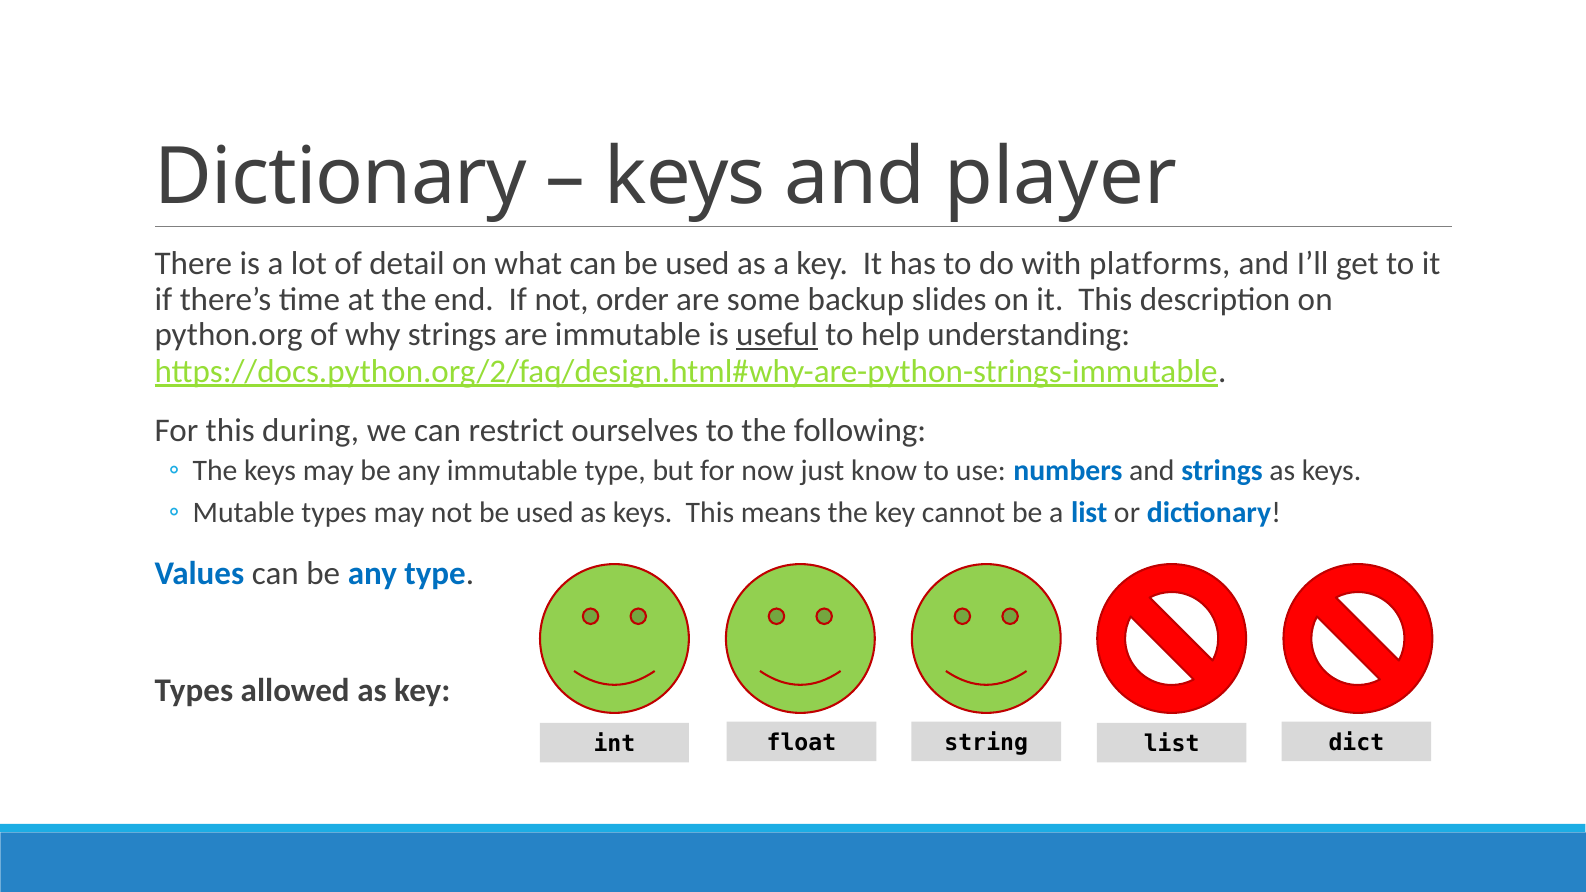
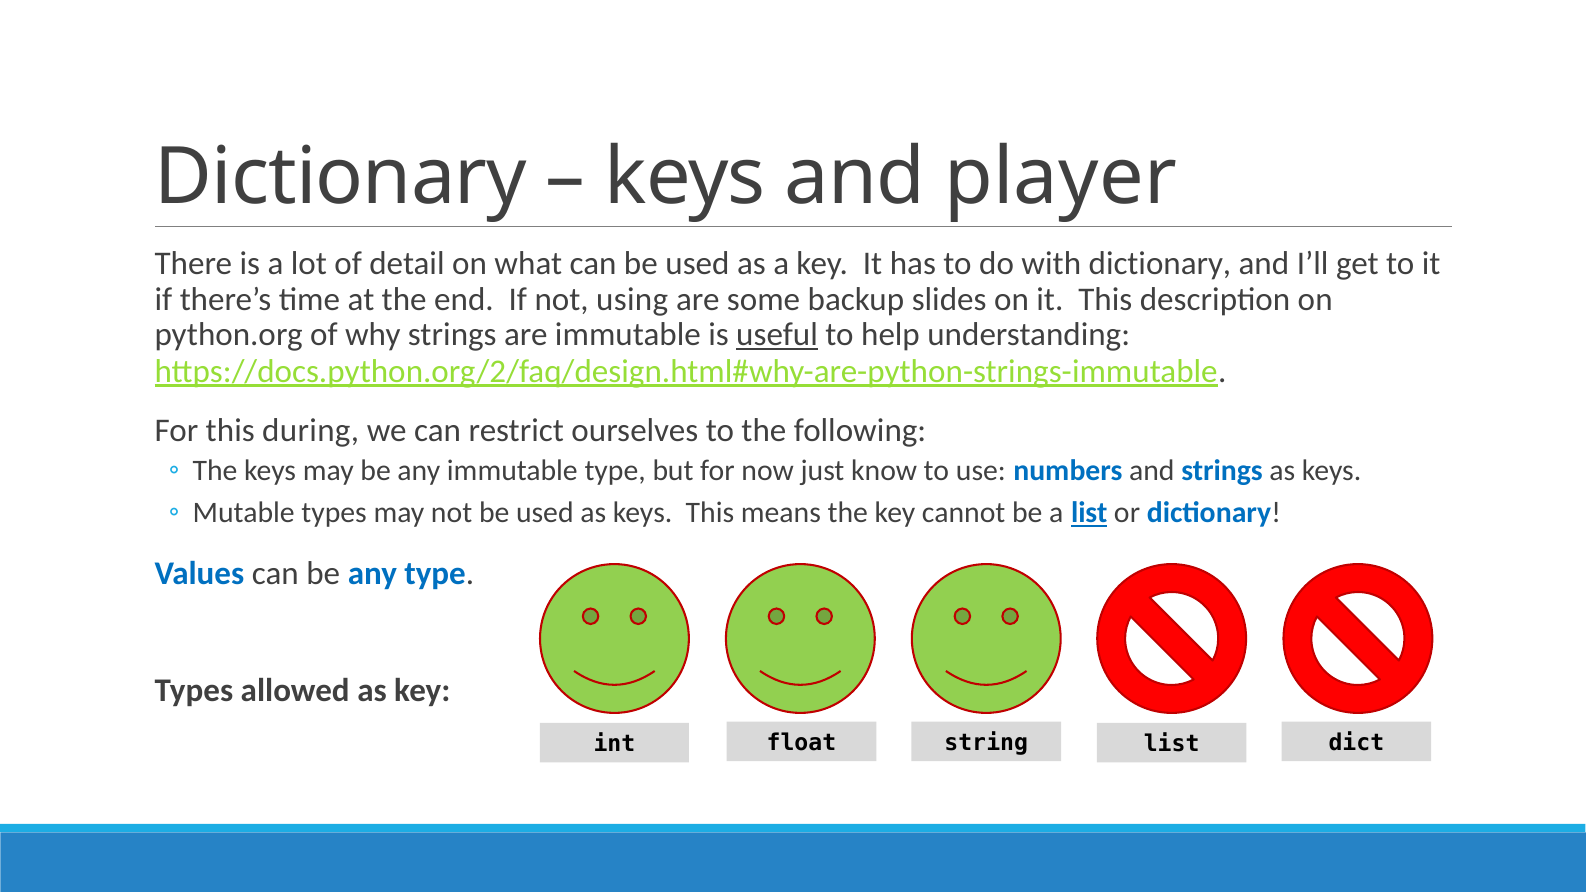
with platforms: platforms -> dictionary (1160, 264)
order: order -> using (632, 299)
list underline: none -> present (1089, 513)
